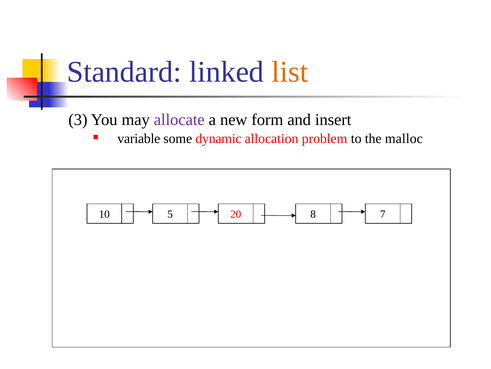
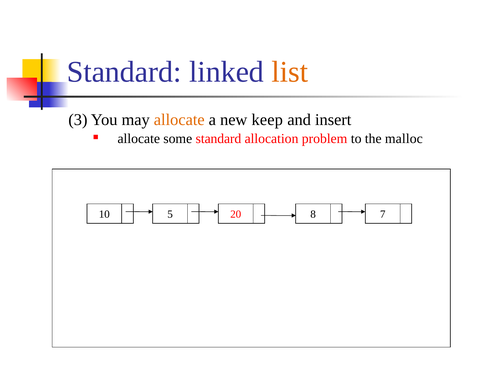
allocate colour: purple -> orange (179, 120)
form: form -> keep (267, 120)
variable: variable -> allocate (139, 138)
some dynamic: dynamic -> standard (218, 138)
